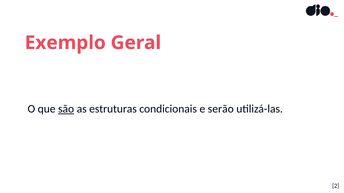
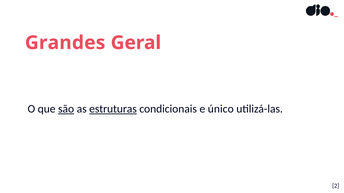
Exemplo: Exemplo -> Grandes (65, 43)
estruturas underline: none -> present (113, 109)
serão: serão -> único (221, 109)
